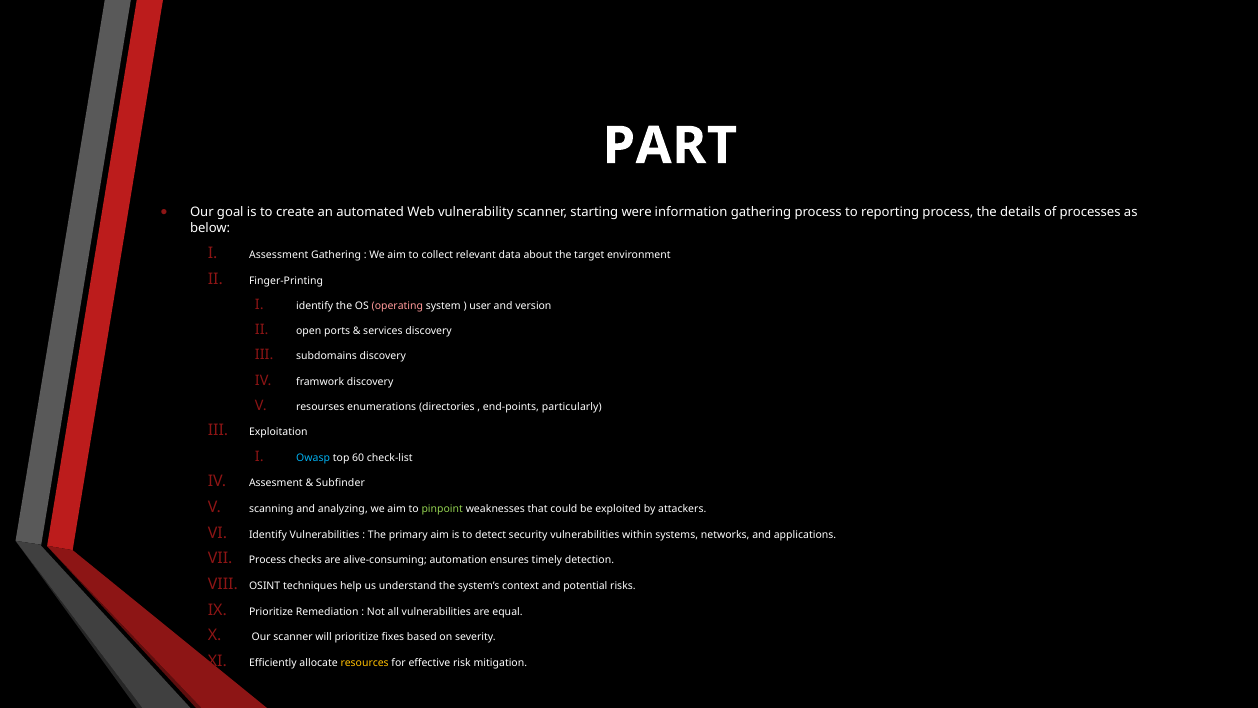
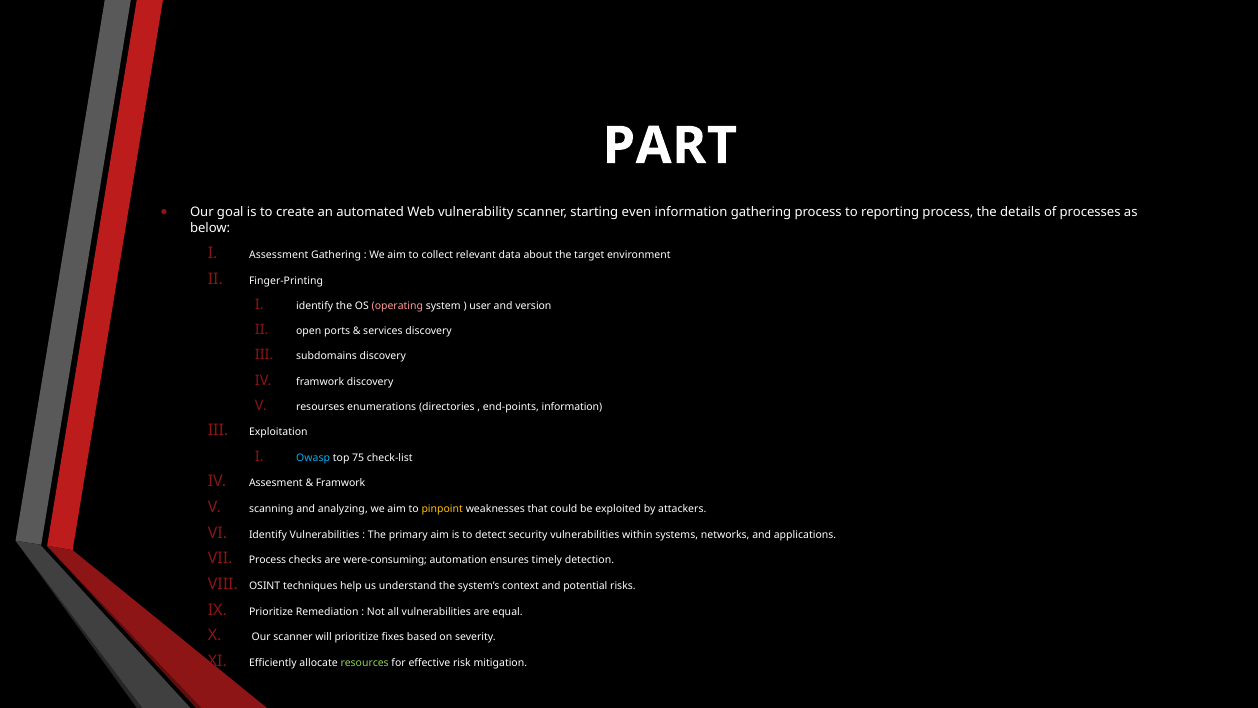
were: were -> even (637, 212)
end-points particularly: particularly -> information (572, 407)
60: 60 -> 75 (358, 457)
Subfinder: Subfinder -> Framwork (340, 483)
pinpoint colour: light green -> yellow (442, 509)
alive-consuming: alive-consuming -> were-consuming (385, 560)
resources colour: yellow -> light green (365, 663)
